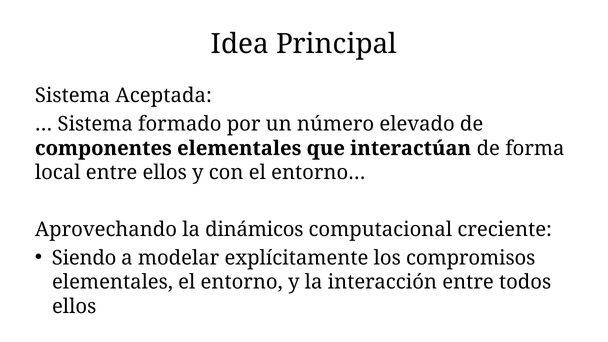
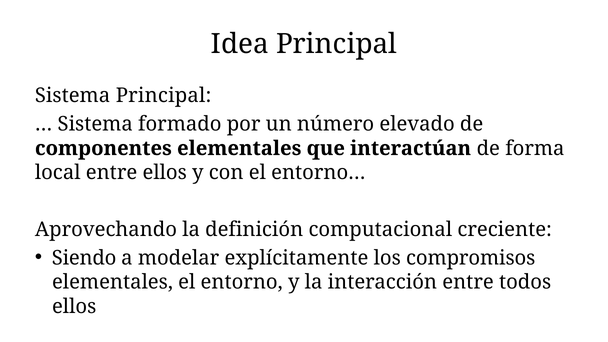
Sistema Aceptada: Aceptada -> Principal (164, 96)
dinámicos: dinámicos -> definición (254, 229)
